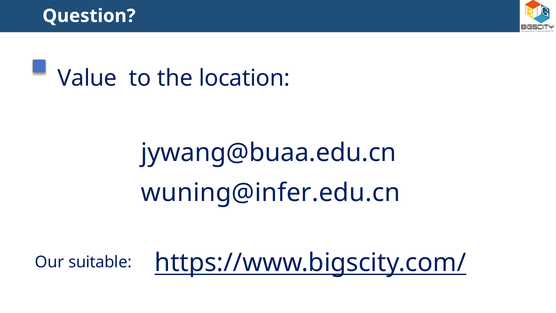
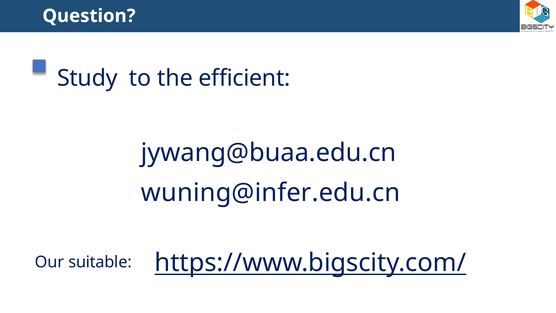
Value: Value -> Study (87, 78)
location: location -> efficient (244, 78)
